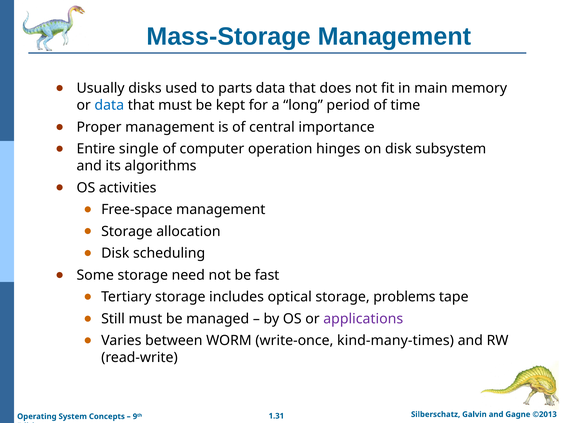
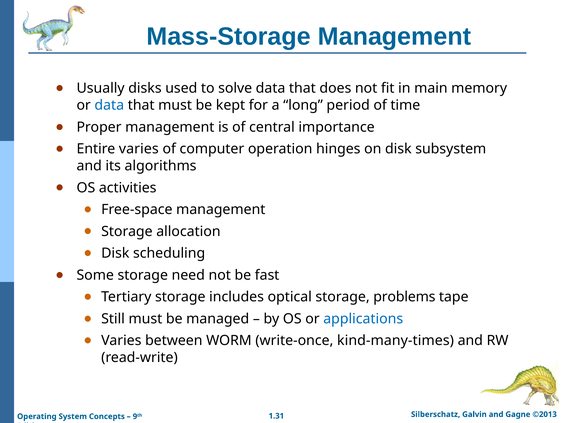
parts: parts -> solve (235, 88)
Entire single: single -> varies (139, 149)
applications colour: purple -> blue (363, 319)
